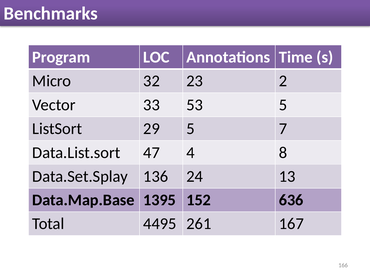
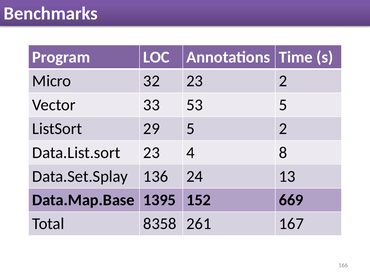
5 7: 7 -> 2 (283, 129)
Data.List.sort 47: 47 -> 23 (152, 152)
636: 636 -> 669 (291, 200)
4495: 4495 -> 8358 (160, 223)
